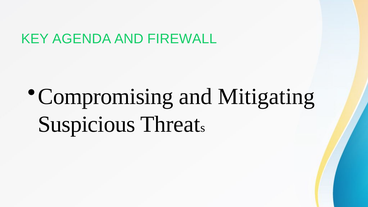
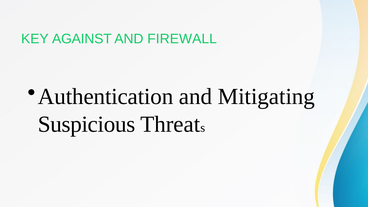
AGENDA: AGENDA -> AGAINST (82, 39)
Compromising: Compromising -> Authentication (106, 97)
